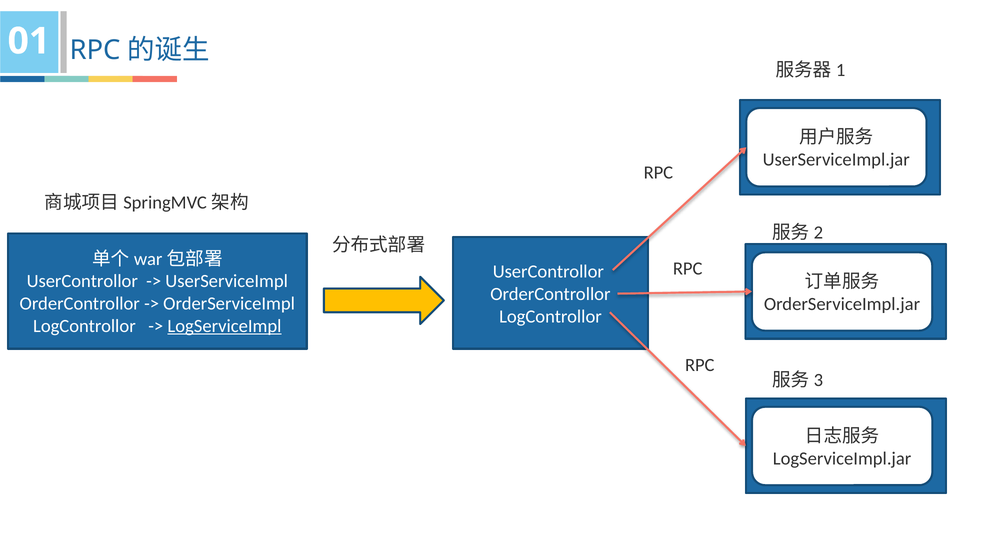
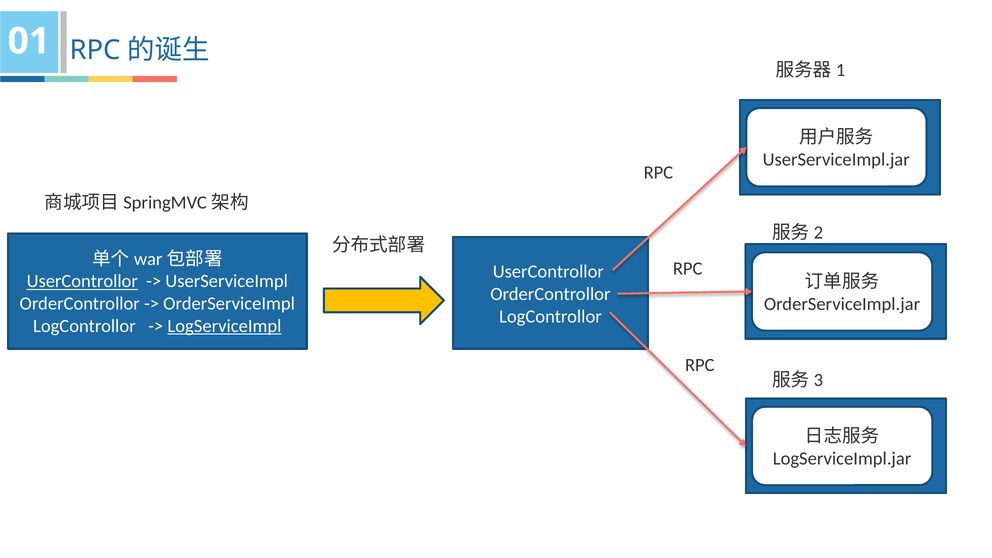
UserControllor underline: none -> present (82, 281)
